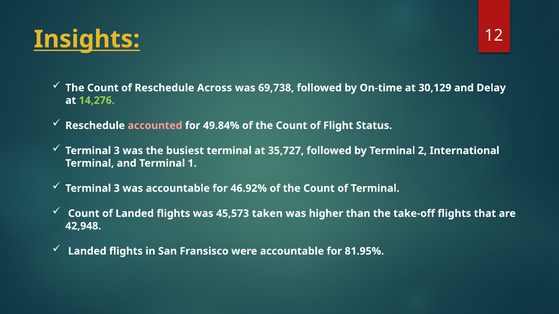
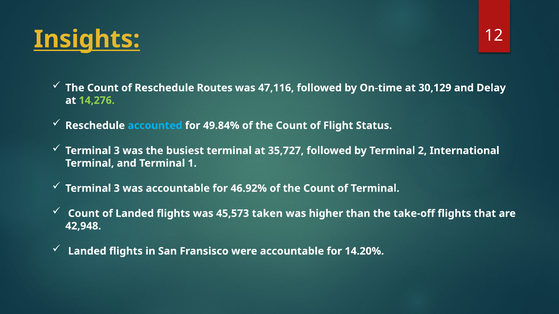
Across: Across -> Routes (215, 88)
69,738: 69,738 -> 47,116 (276, 88)
accounted colour: pink -> light blue (155, 126)
81.95%: 81.95% -> 14.20% (364, 251)
